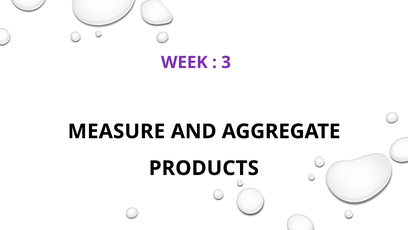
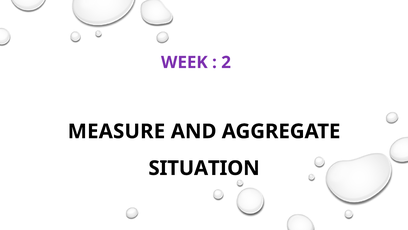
3: 3 -> 2 (226, 62)
PRODUCTS: PRODUCTS -> SITUATION (204, 168)
